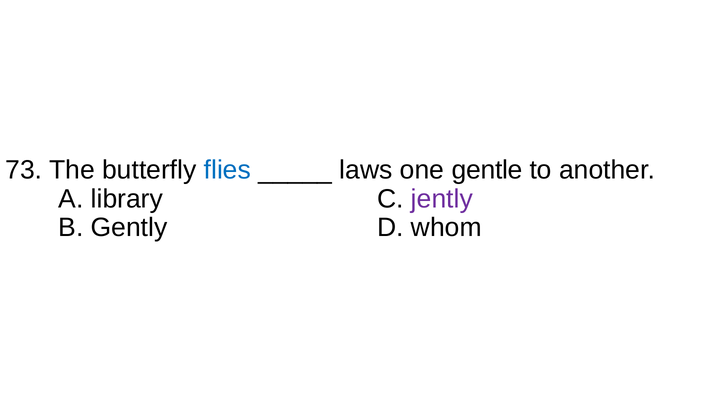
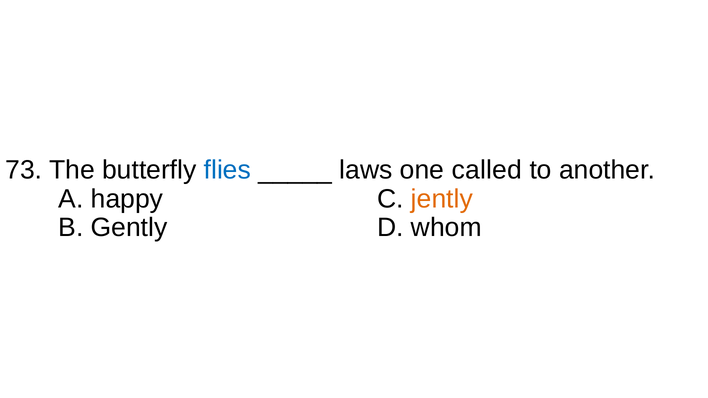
gentle: gentle -> called (487, 170)
library: library -> happy (127, 199)
jently colour: purple -> orange (442, 199)
